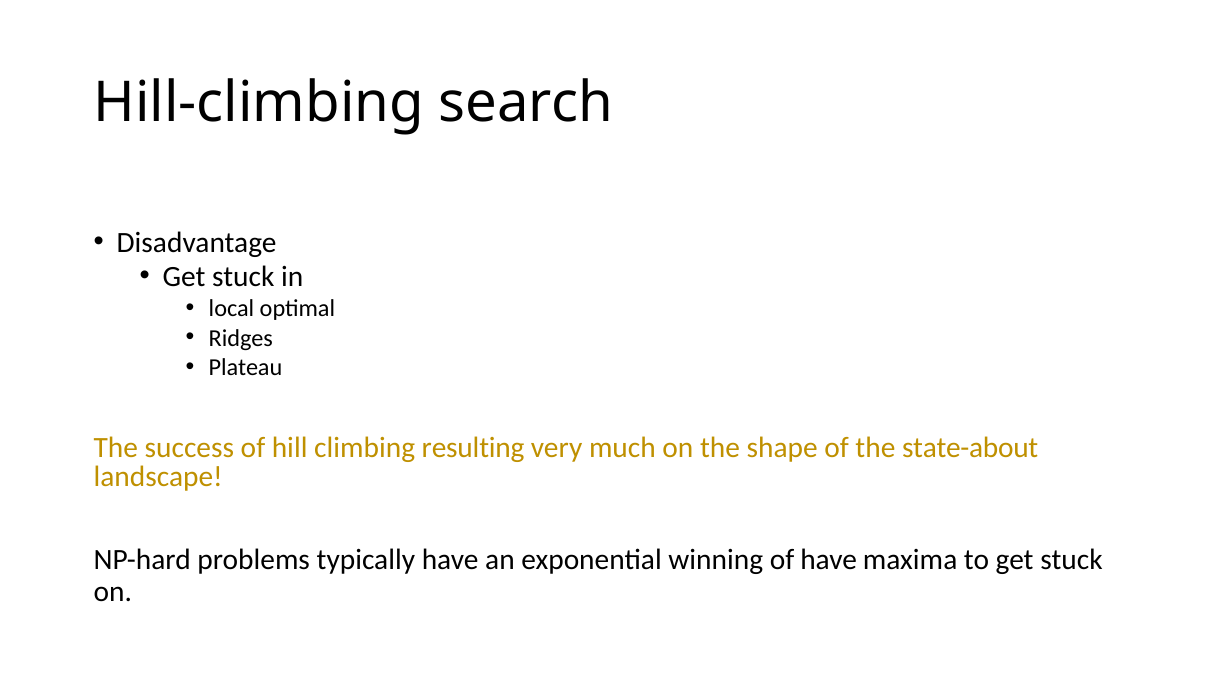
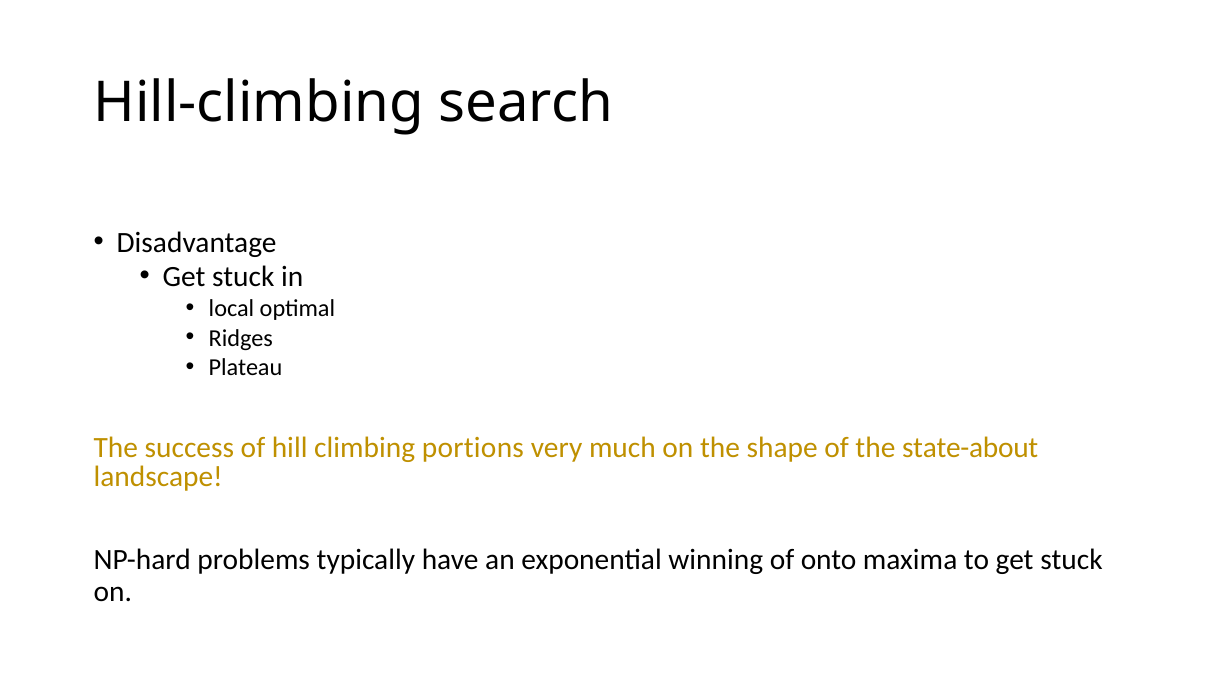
resulting: resulting -> portions (473, 448)
of have: have -> onto (829, 560)
